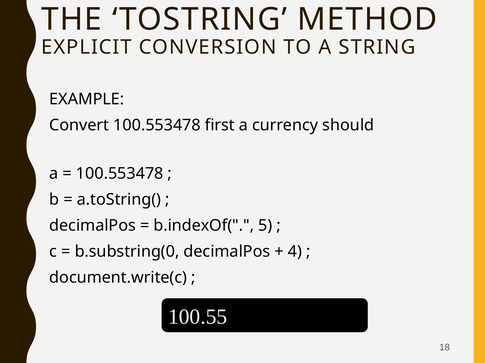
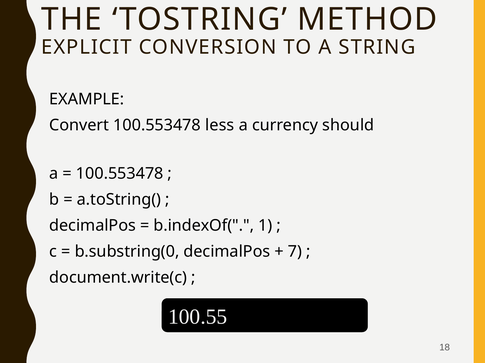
first: first -> less (220, 125)
5: 5 -> 1 (265, 226)
4: 4 -> 7 (295, 252)
